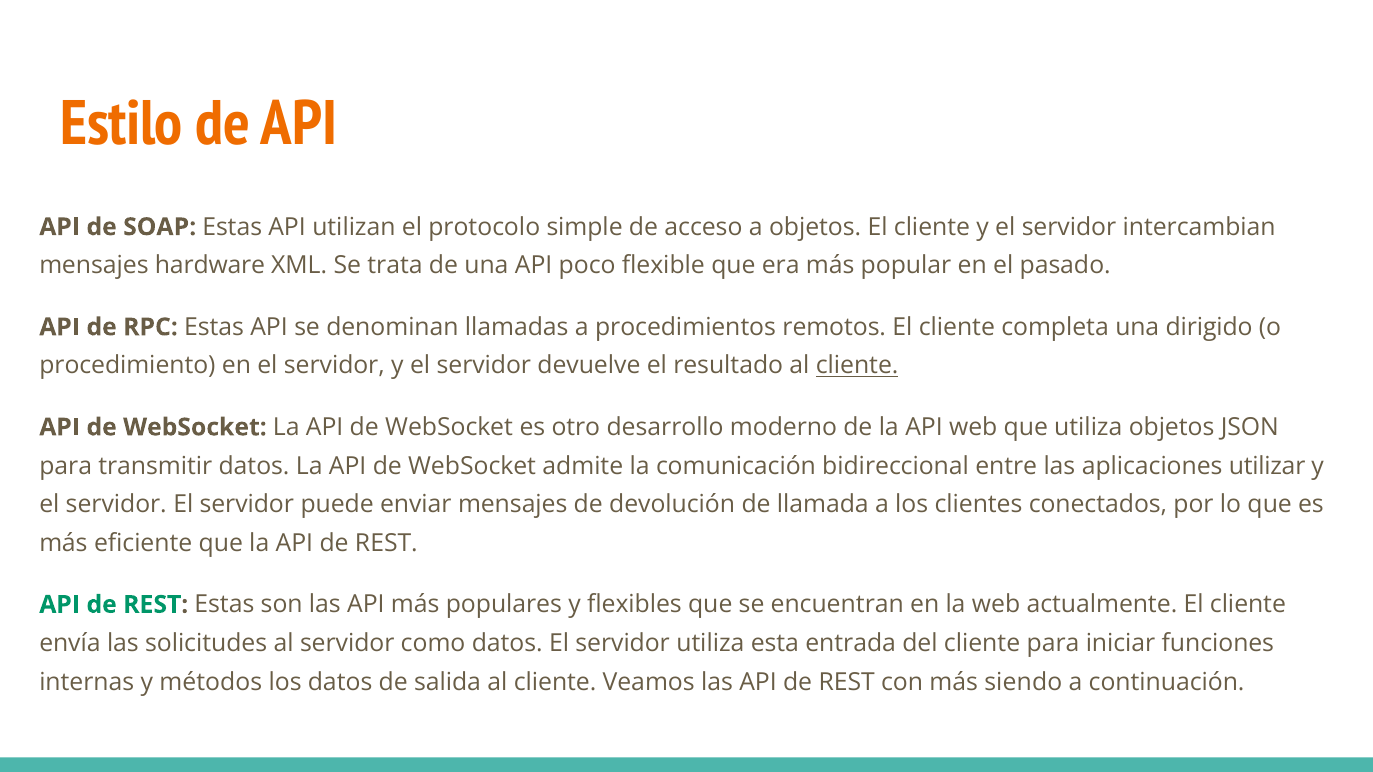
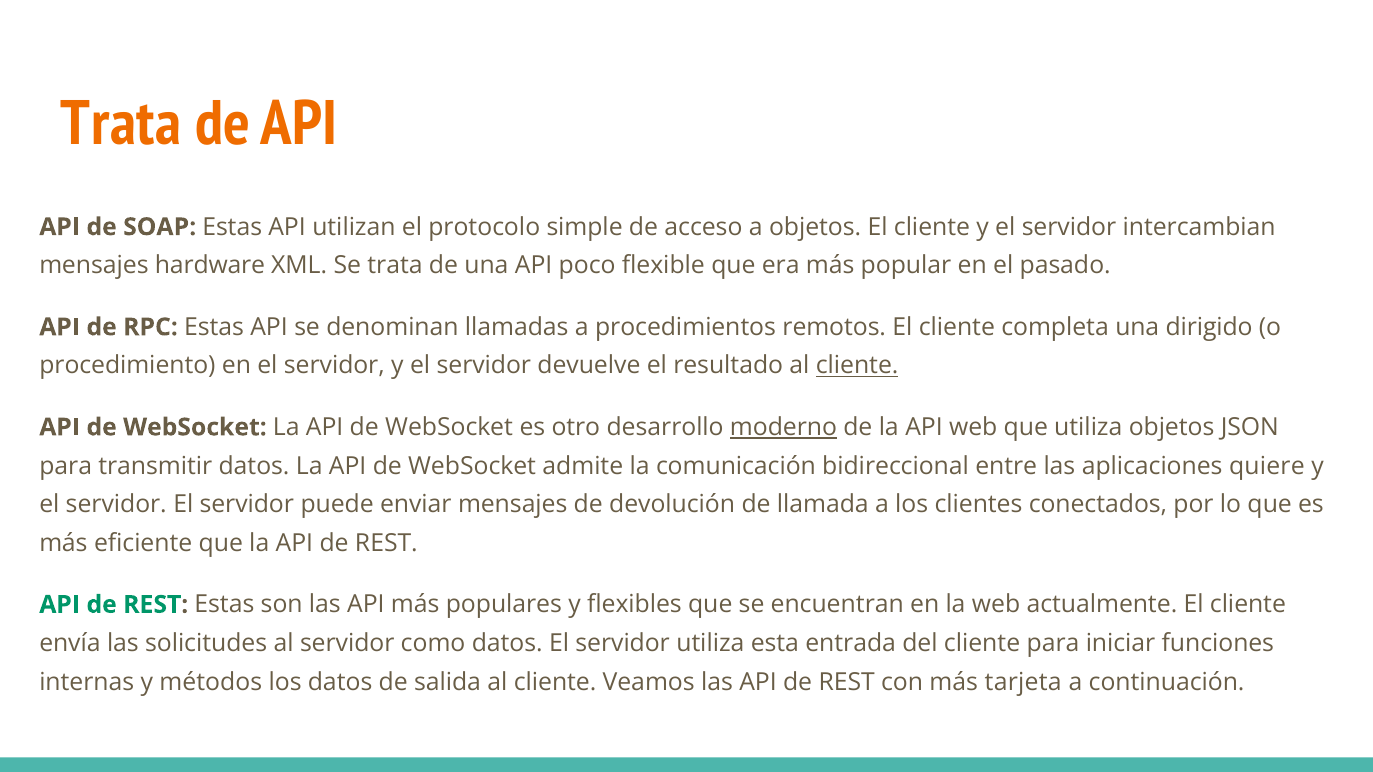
Estilo: Estilo -> Trata (121, 124)
moderno underline: none -> present (783, 427)
utilizar: utilizar -> quiere (1267, 466)
siendo: siendo -> tarjeta (1023, 682)
